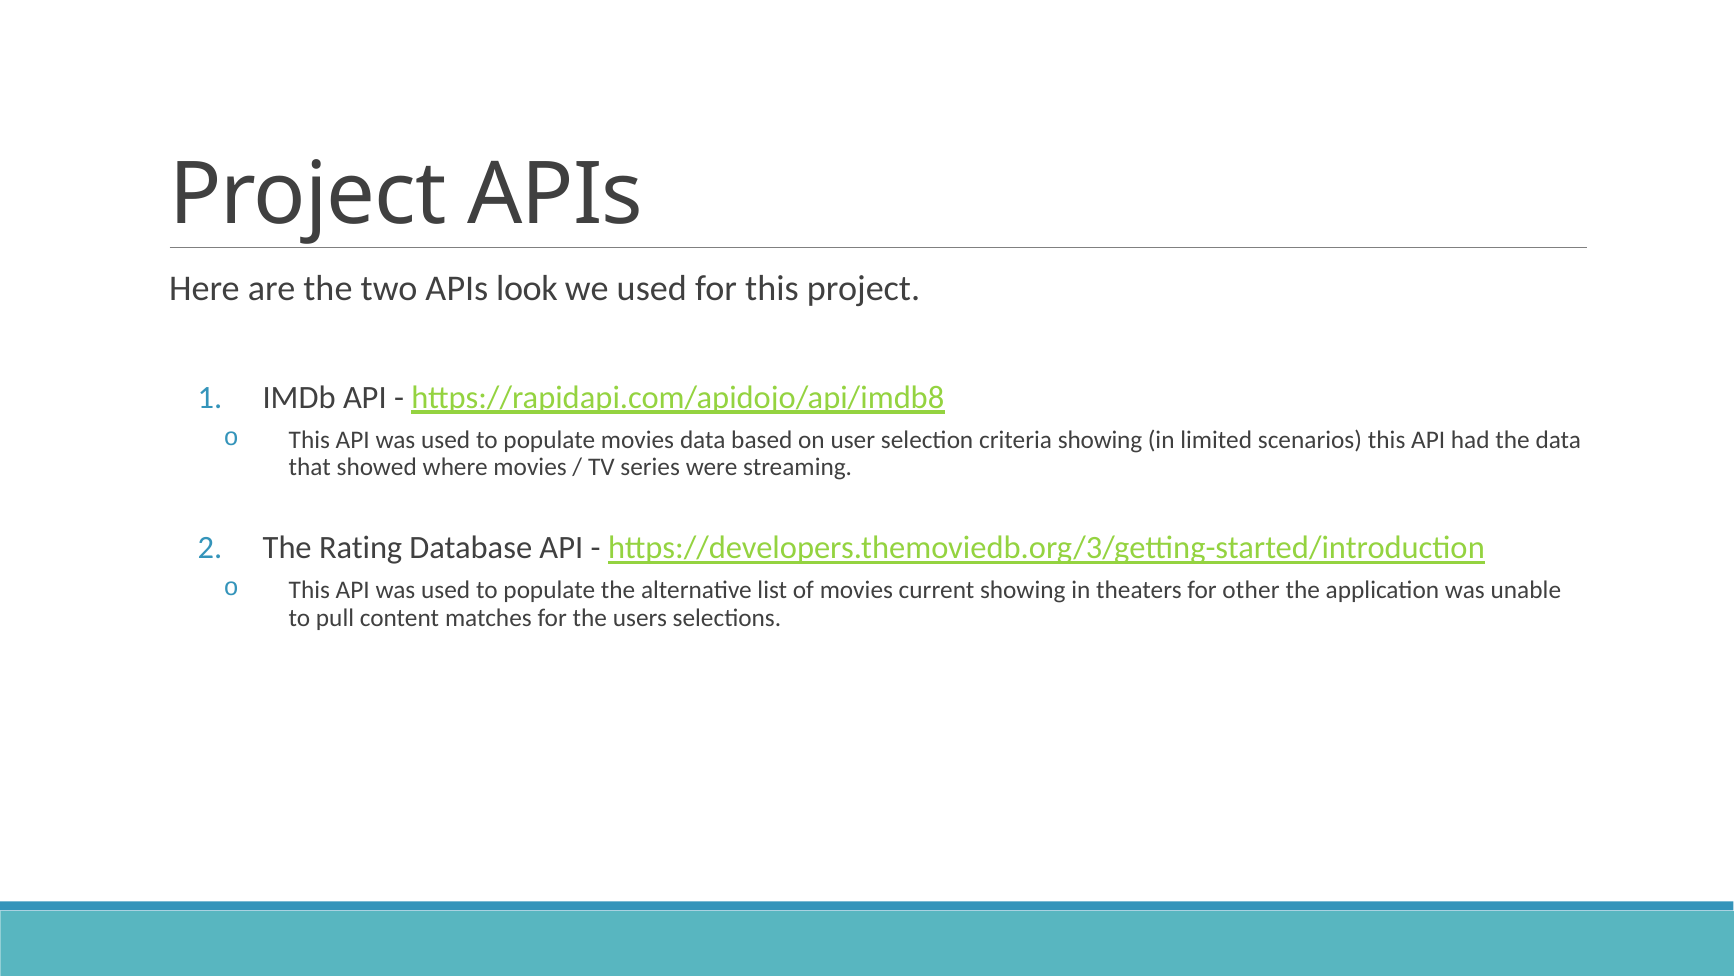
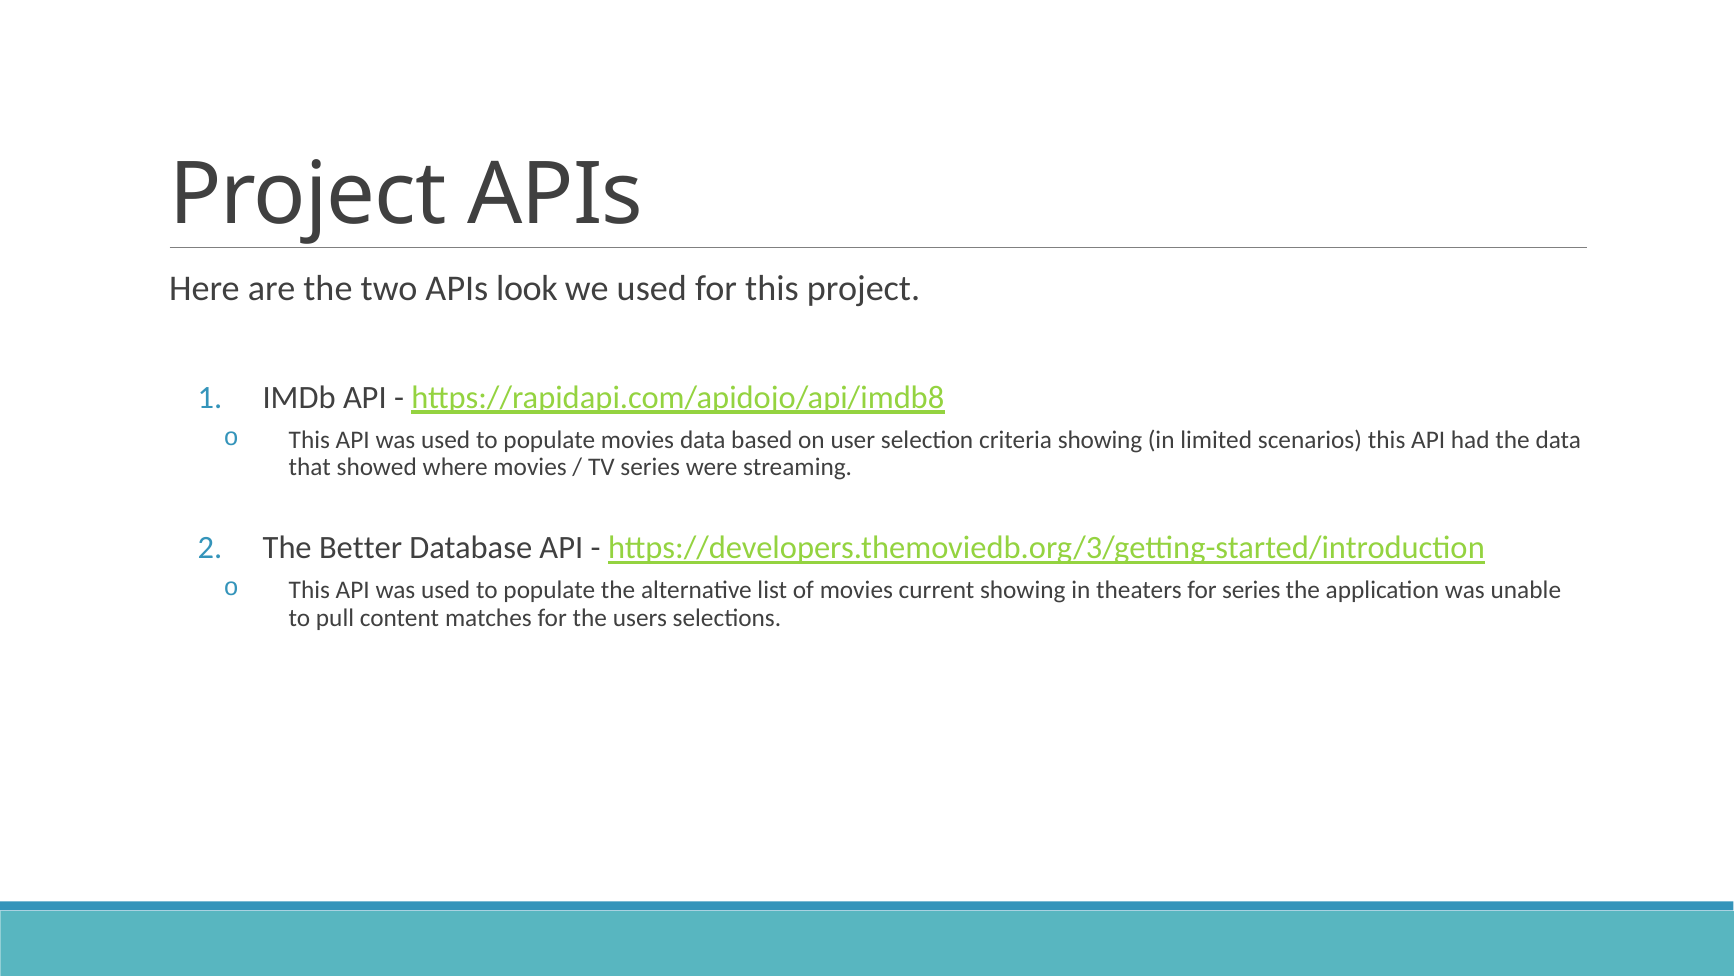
Rating: Rating -> Better (361, 548)
for other: other -> series (1251, 590)
